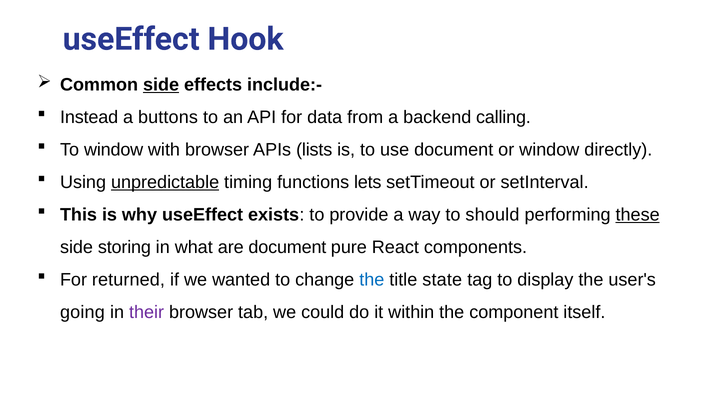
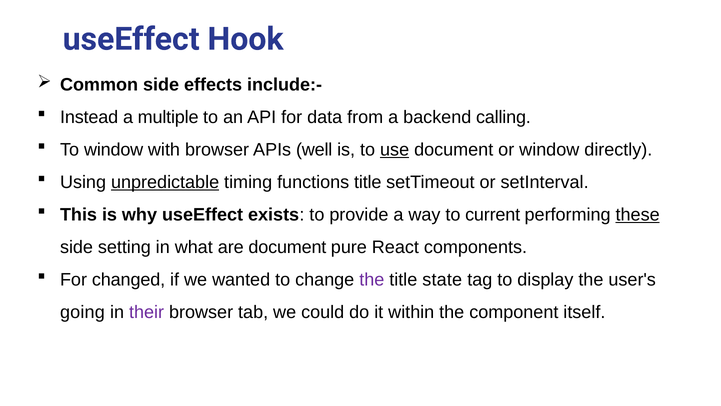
side underline: present -> none (161, 85)
buttons: buttons -> multiple (168, 117)
lists: lists -> well (314, 150)
use underline: none -> present (395, 150)
functions lets: lets -> title (368, 182)
should: should -> current (493, 215)
storing: storing -> setting (124, 247)
returned: returned -> changed (129, 279)
the colour: blue -> purple (372, 279)
